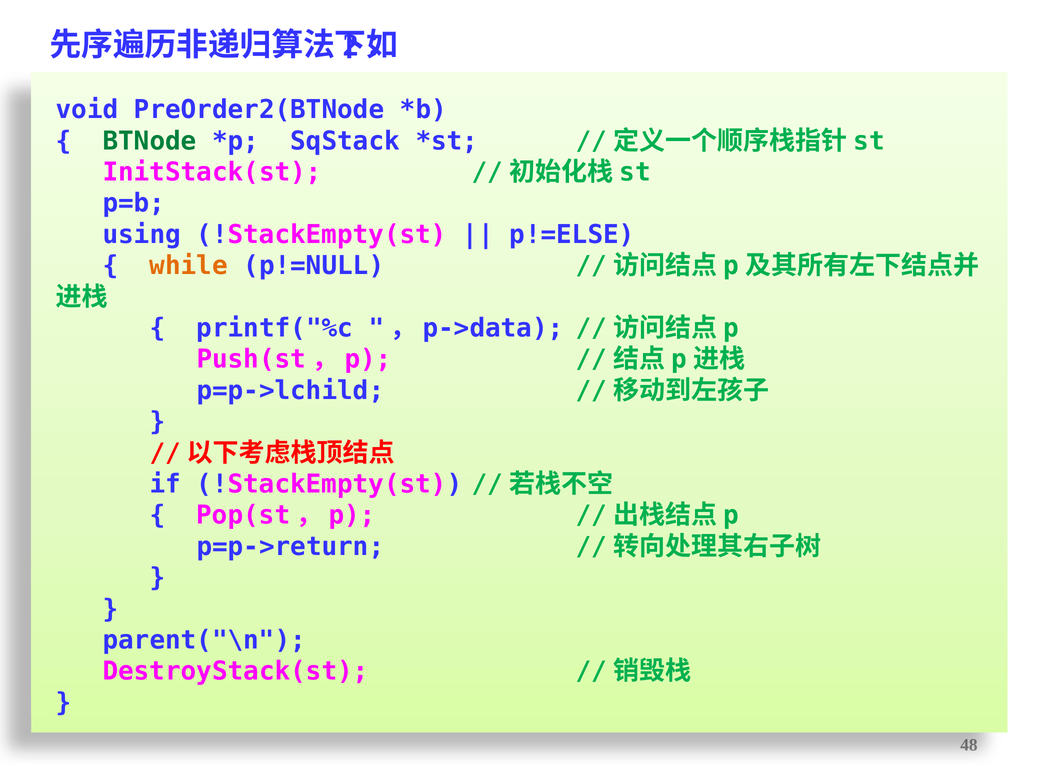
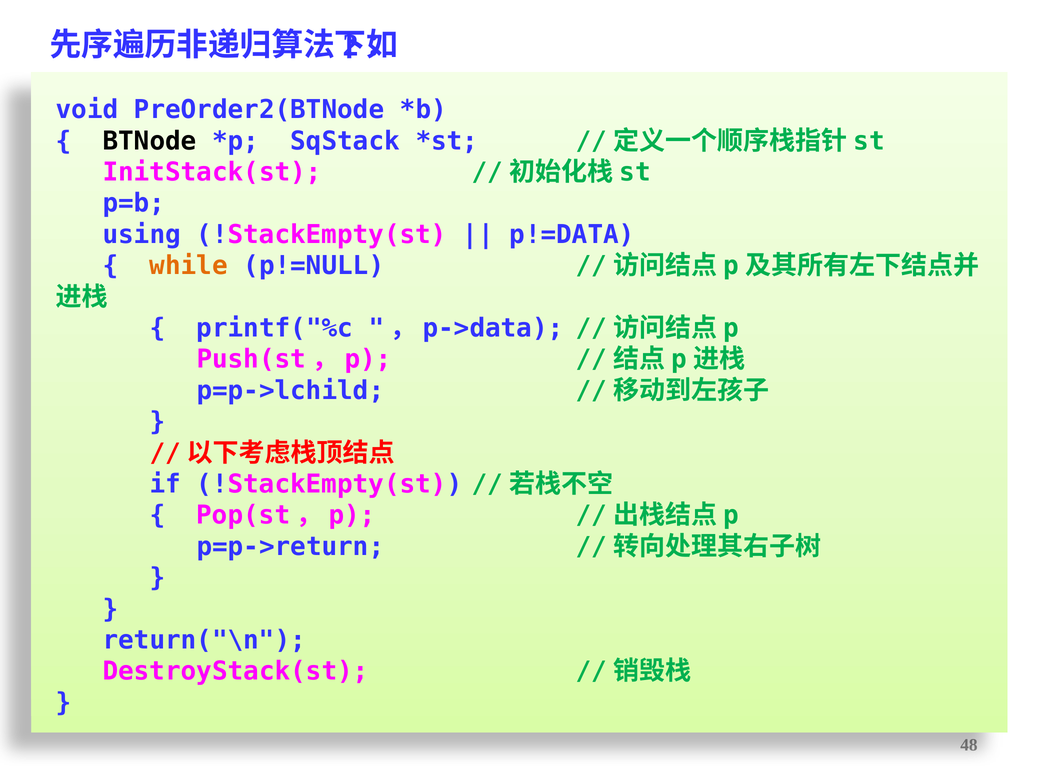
BTNode colour: green -> black (150, 141)
p!=ELSE: p!=ELSE -> p!=DATA (572, 235)
parent("\n: parent("\n -> return("\n (204, 640)
